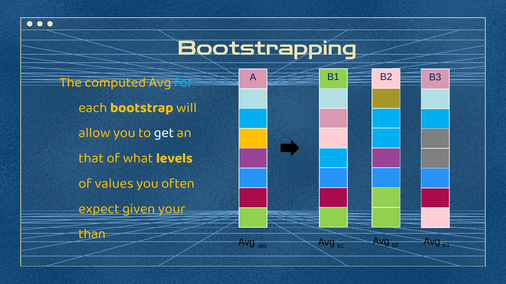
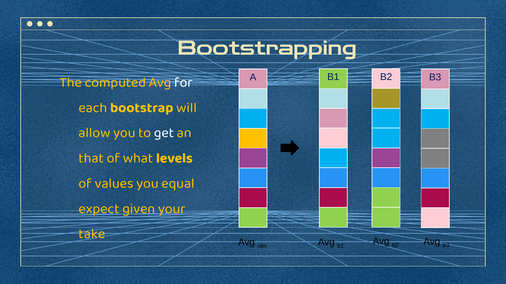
for colour: light blue -> white (183, 82)
often: often -> equal (178, 184)
than: than -> take (92, 234)
